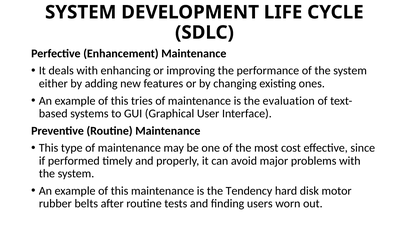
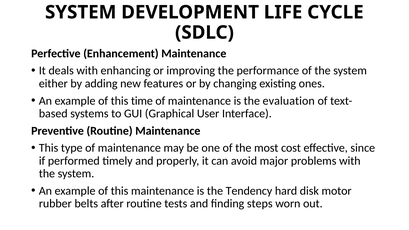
tries: tries -> time (142, 101)
users: users -> steps (260, 204)
